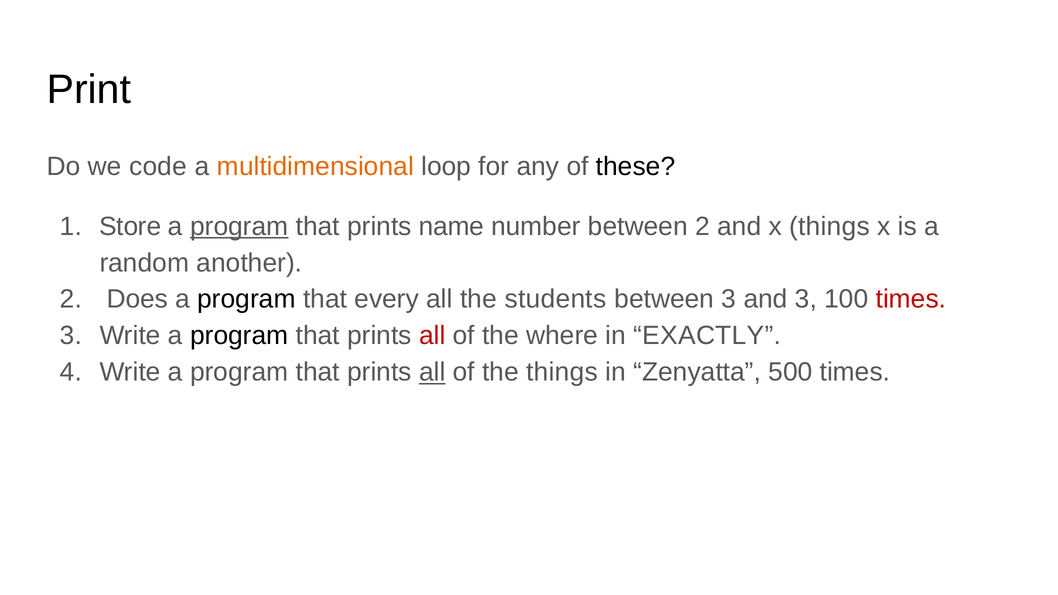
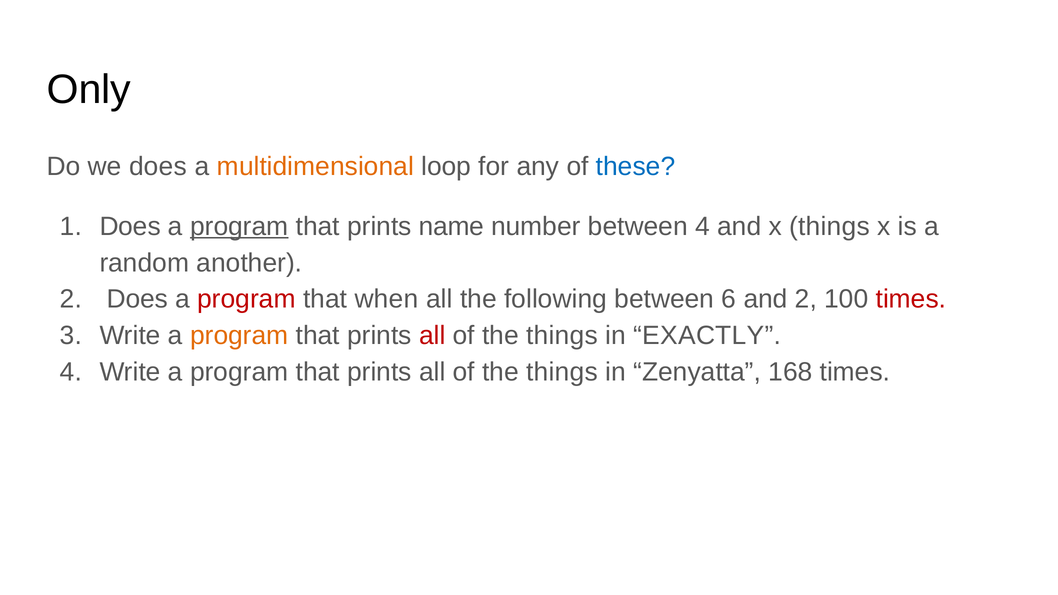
Print: Print -> Only (89, 90)
we code: code -> does (158, 166)
these colour: black -> blue (636, 166)
1 Store: Store -> Does (130, 226)
between 2: 2 -> 4 (703, 226)
program colour: black -> red (246, 299)
every: every -> when (387, 299)
students: students -> following (556, 299)
between 3: 3 -> 6 (729, 299)
and 3: 3 -> 2 (806, 299)
program colour: black -> orange (239, 336)
where: where -> things (562, 336)
all underline: present -> none (432, 372)
500: 500 -> 168 (790, 372)
